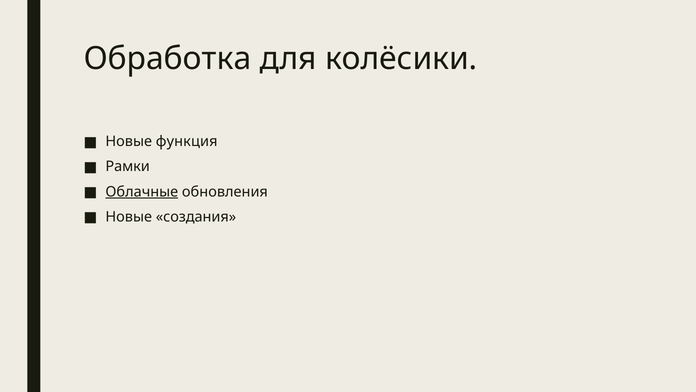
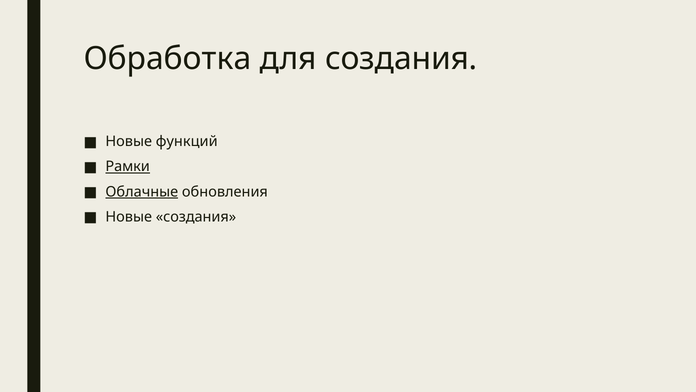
для колёсики: колёсики -> создания (401, 58)
функция: функция -> функций (187, 141)
Рамки underline: none -> present (128, 166)
